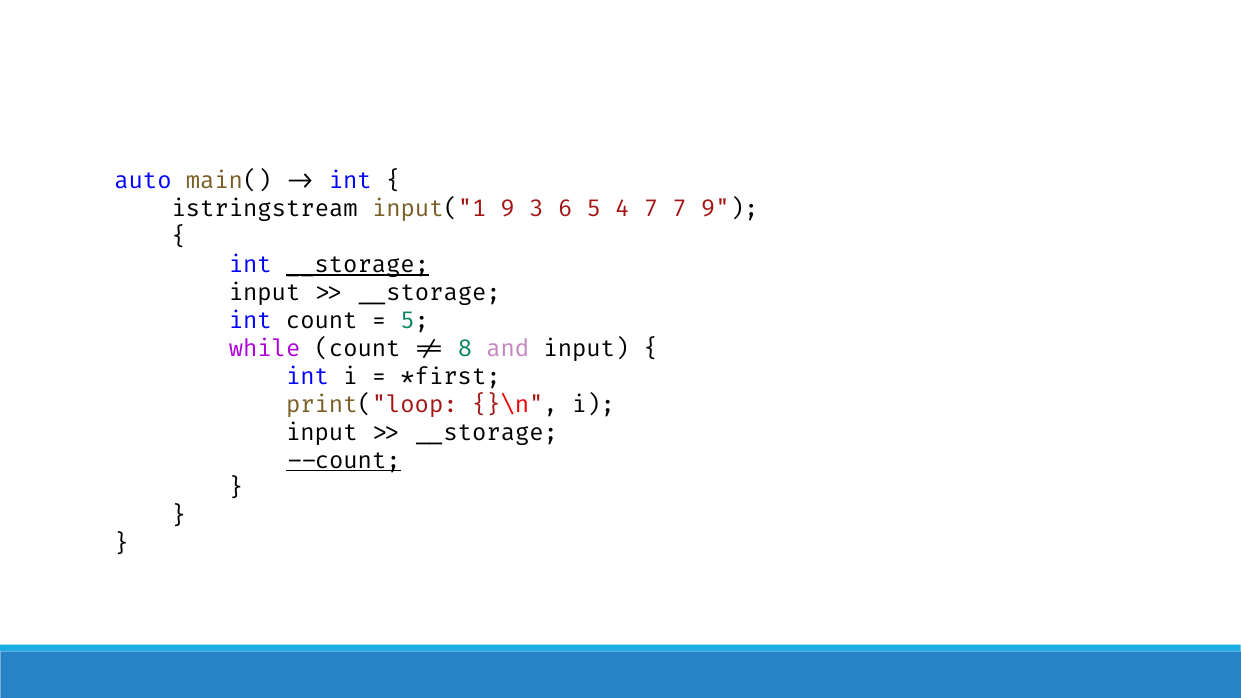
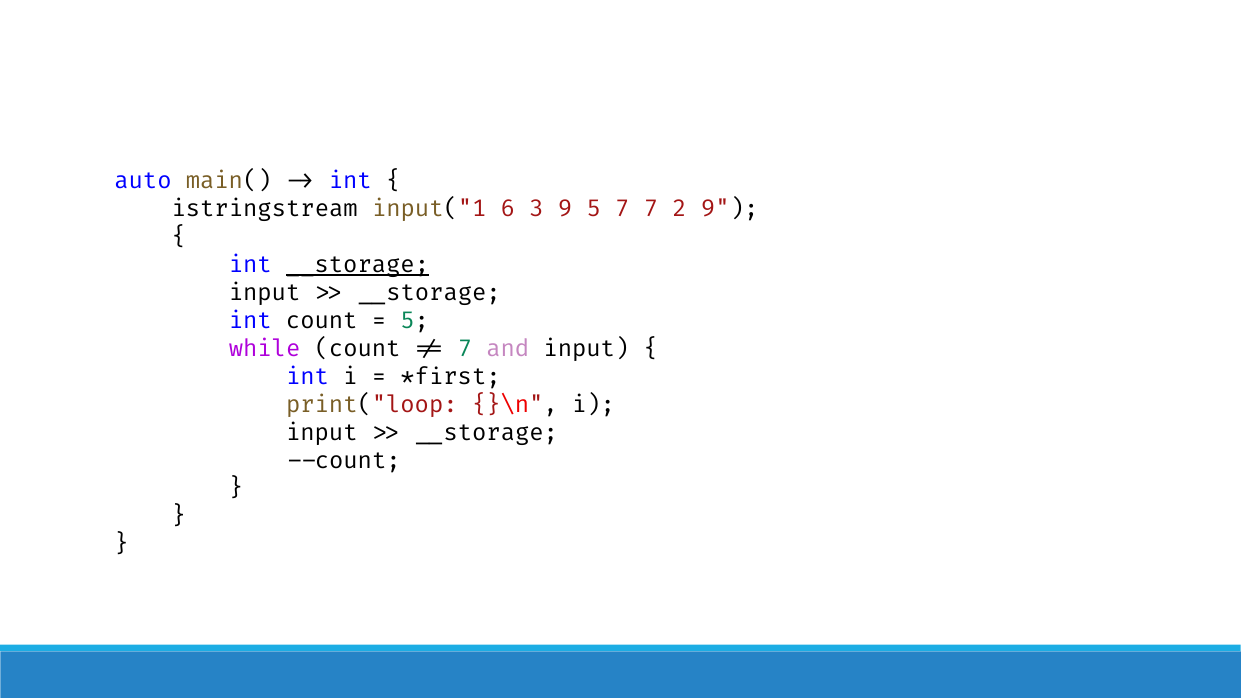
input("1 9: 9 -> 6 (508, 209)
3 6: 6 -> 9 (565, 209)
5 4: 4 -> 7 (622, 209)
7 7: 7 -> 2 (680, 209)
8: 8 -> 7 (465, 349)
--count underline: present -> none (343, 460)
